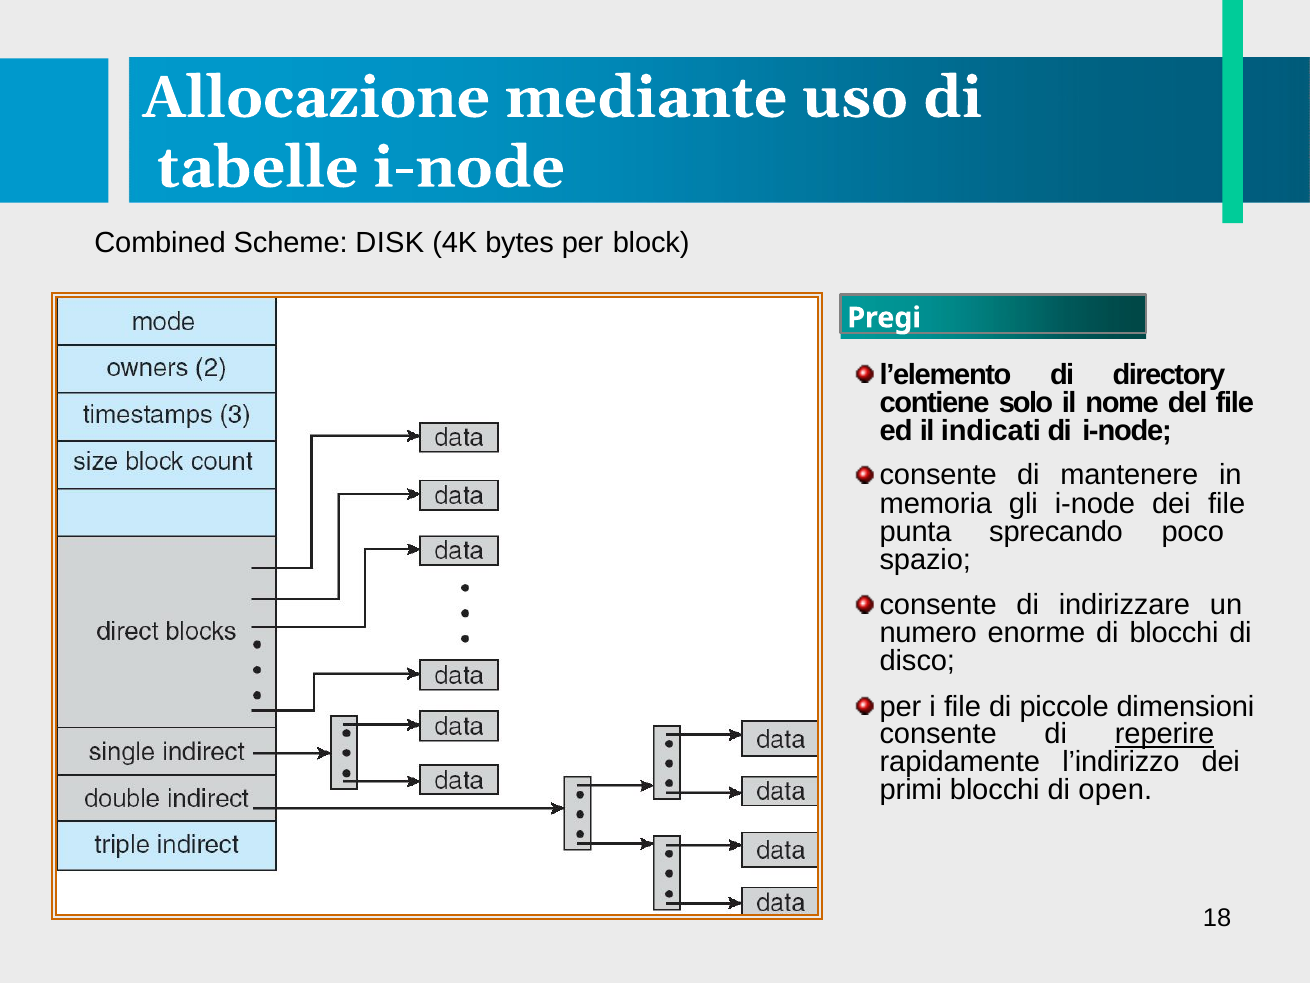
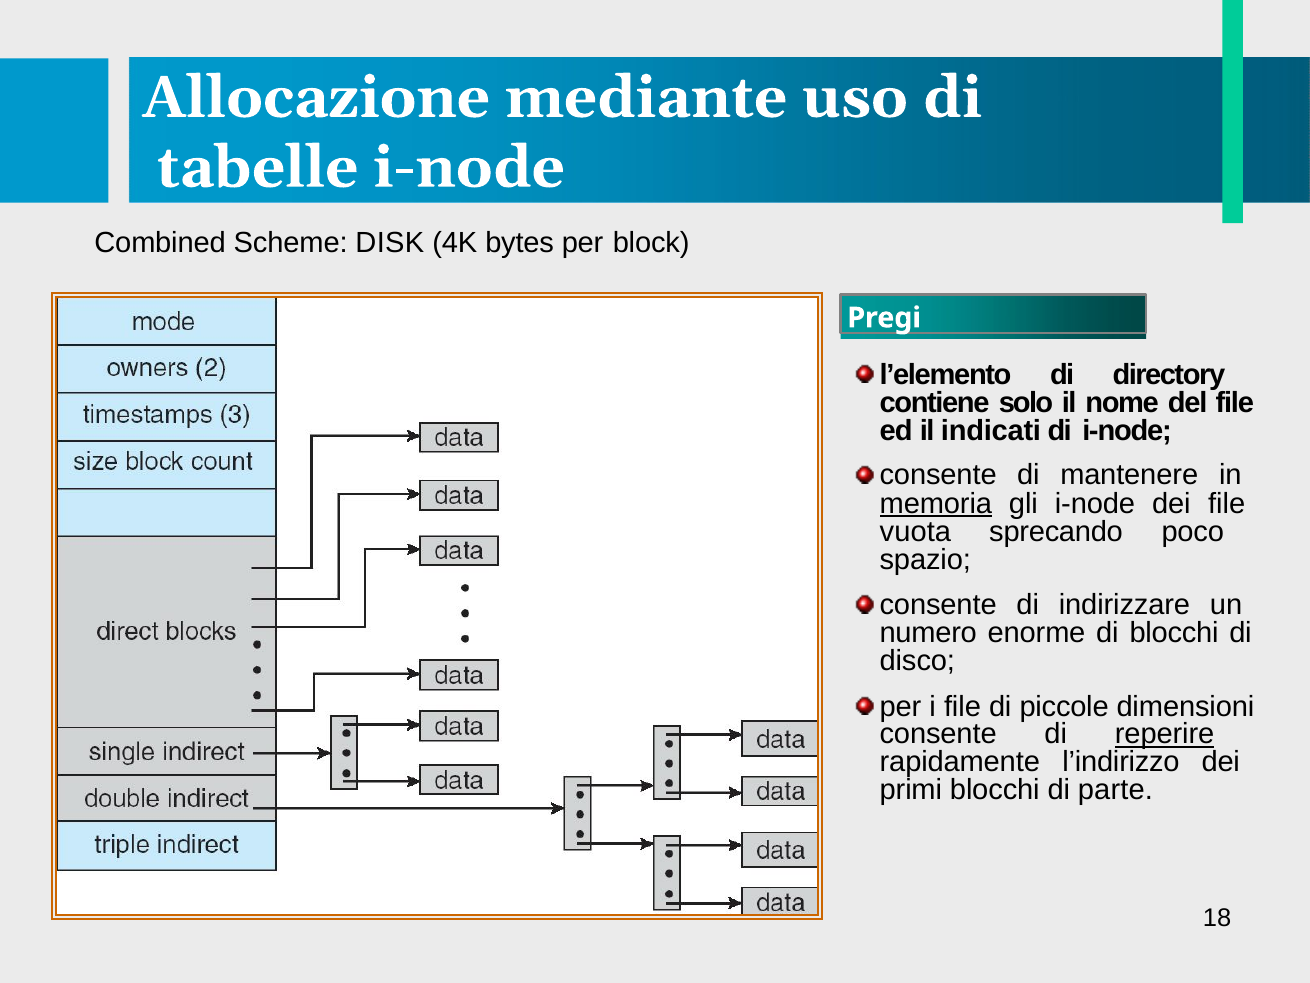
memoria underline: none -> present (936, 503)
punta: punta -> vuota (915, 531)
open: open -> parte (1115, 790)
